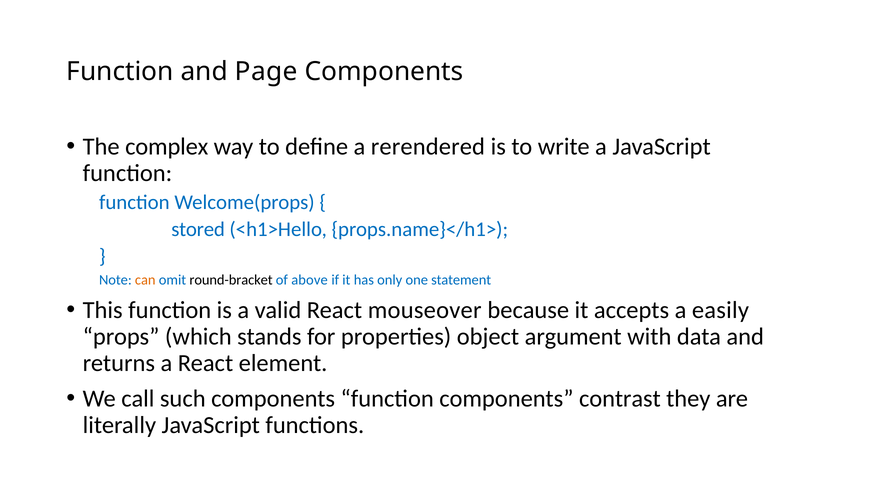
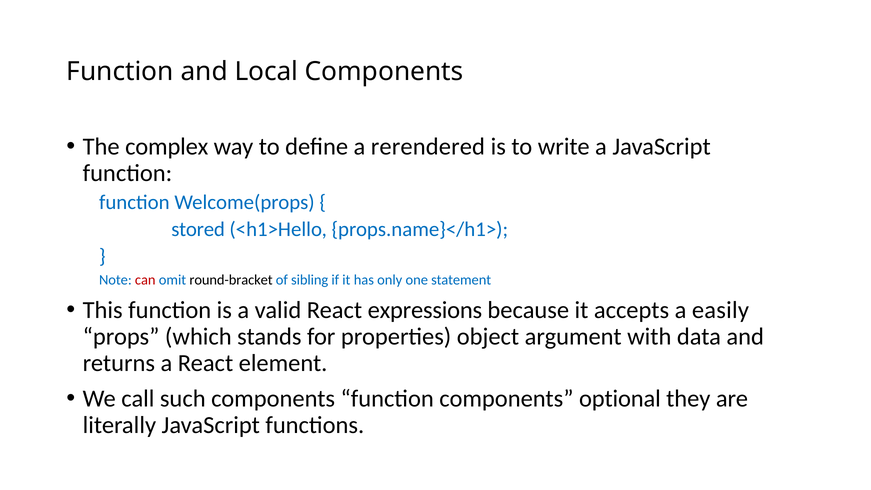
Page: Page -> Local (266, 72)
can colour: orange -> red (145, 280)
above: above -> sibling (310, 280)
mouseover: mouseover -> expressions (425, 310)
contrast: contrast -> optional (620, 399)
